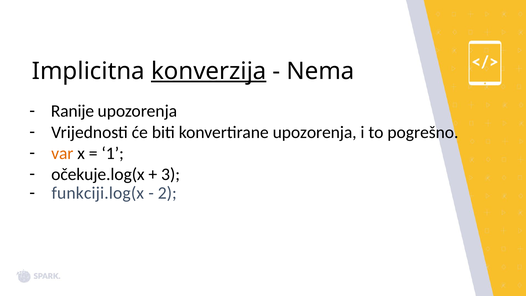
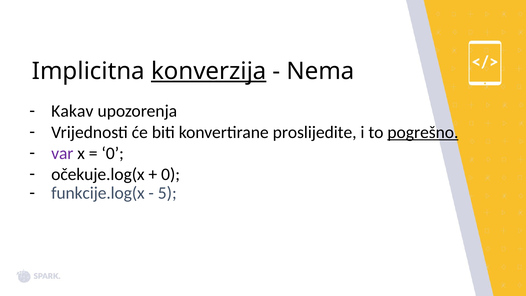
Ranije: Ranije -> Kakav (72, 111)
konvertirane upozorenja: upozorenja -> proslijedite (315, 132)
pogrešno underline: none -> present (423, 132)
var colour: orange -> purple (62, 153)
1: 1 -> 0 (113, 153)
3: 3 -> 0 (171, 174)
funkciji.log(x: funkciji.log(x -> funkcije.log(x (98, 193)
2: 2 -> 5 (167, 193)
